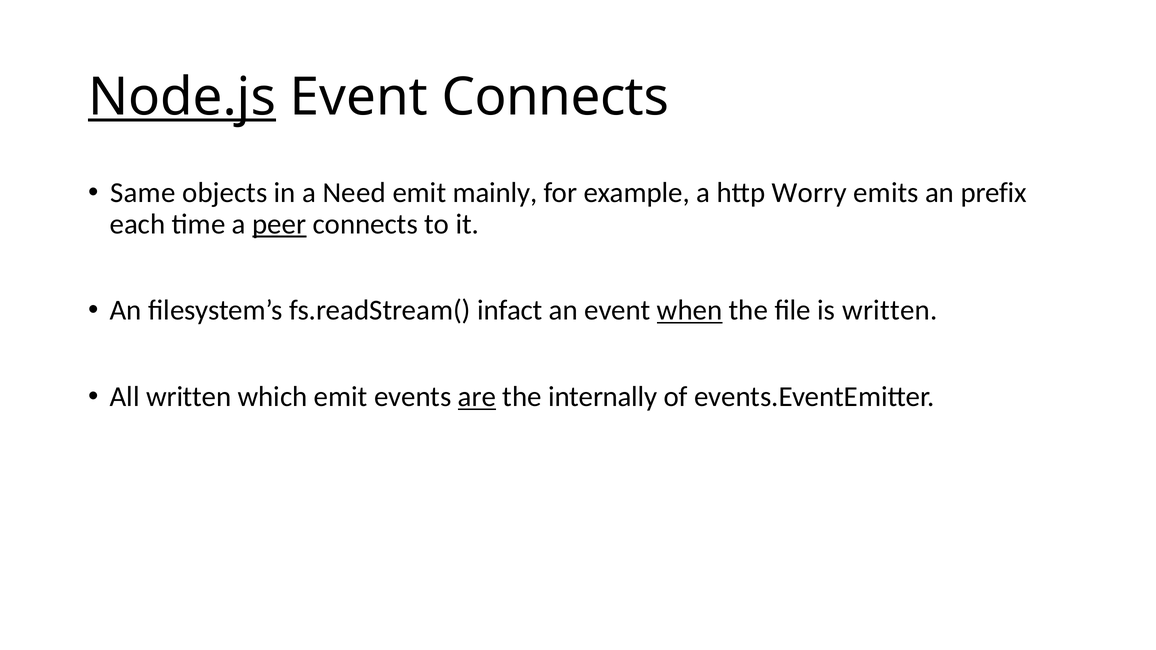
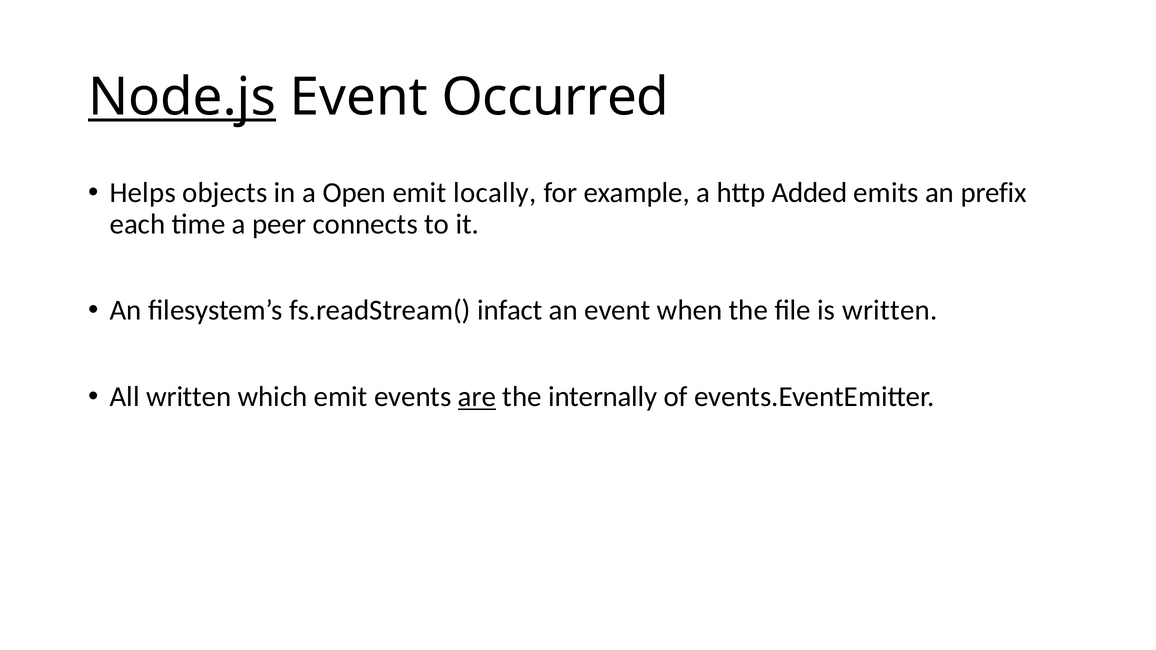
Event Connects: Connects -> Occurred (555, 97)
Same: Same -> Helps (143, 193)
Need: Need -> Open (354, 193)
mainly: mainly -> locally (495, 193)
Worry: Worry -> Added (810, 193)
peer underline: present -> none (279, 224)
when underline: present -> none (690, 311)
